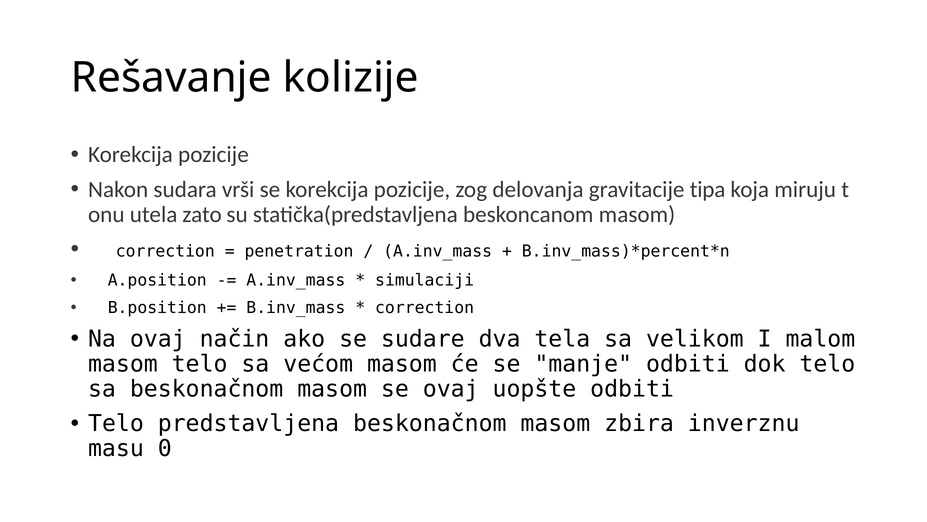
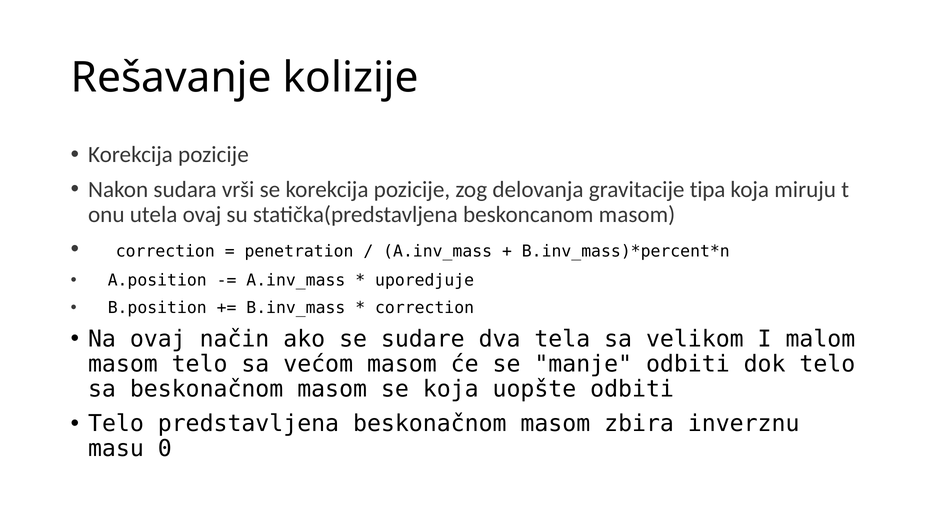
utela zato: zato -> ovaj (202, 214)
simulaciji: simulaciji -> uporedjuje (425, 280)
se ovaj: ovaj -> koja (451, 389)
